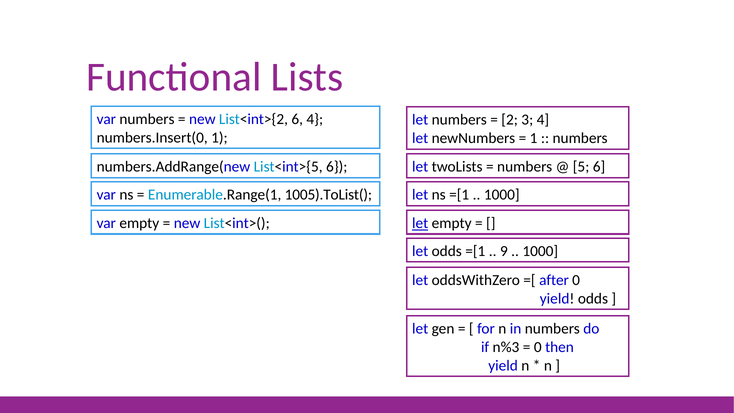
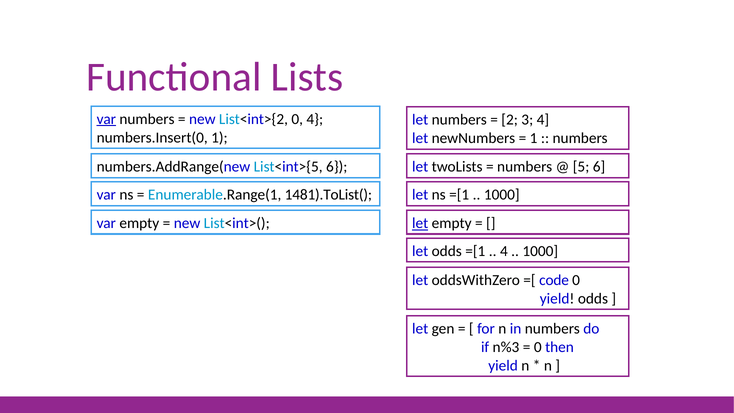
var underline: none -> present (106, 119)
List<int>{2 6: 6 -> 0 (297, 119)
1005).ToList(: 1005).ToList( -> 1481).ToList( (328, 195)
9: 9 -> 4 (504, 251)
after: after -> code (554, 280)
